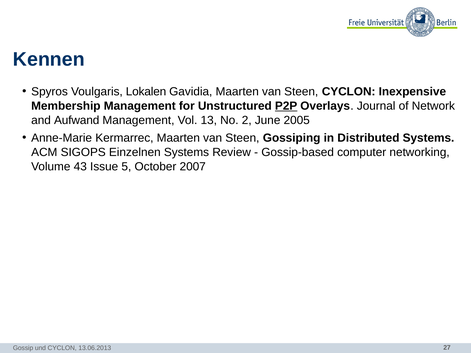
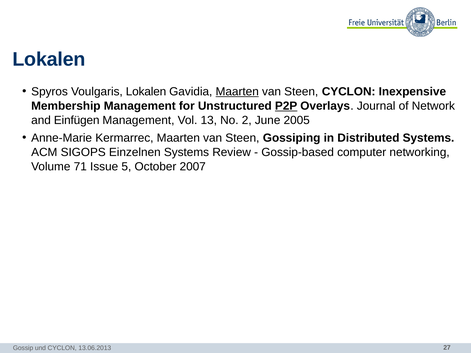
Kennen: Kennen -> Lokalen (49, 59)
Maarten underline: none -> present (237, 92)
Aufwand: Aufwand -> Einfügen (77, 120)
43: 43 -> 71 (80, 167)
